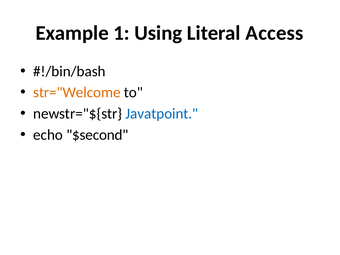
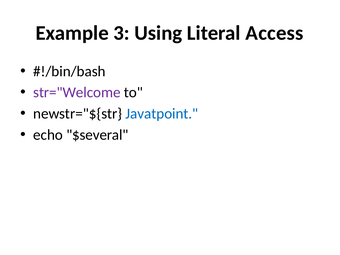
1: 1 -> 3 (122, 33)
str="Welcome colour: orange -> purple (77, 92)
$second: $second -> $several (97, 135)
